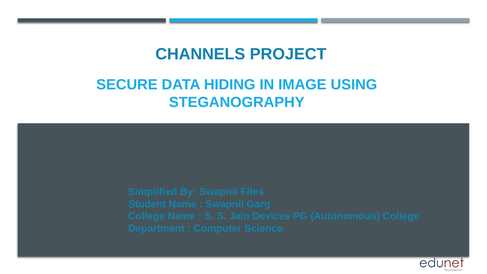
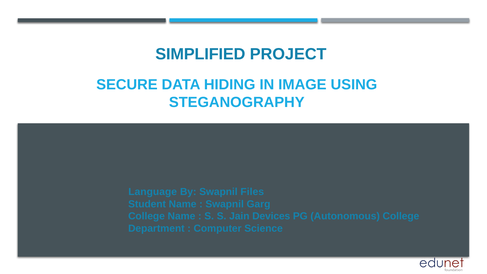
CHANNELS: CHANNELS -> SIMPLIFIED (200, 54)
Simplified: Simplified -> Language (153, 192)
